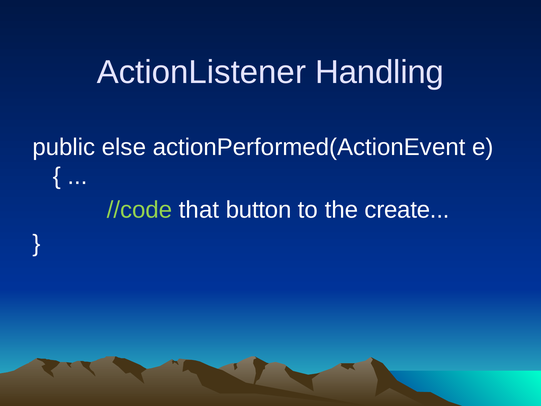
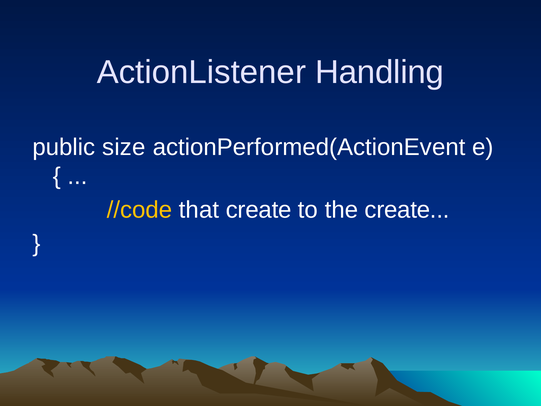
else: else -> size (124, 147)
//code colour: light green -> yellow (140, 210)
that button: button -> create (259, 210)
